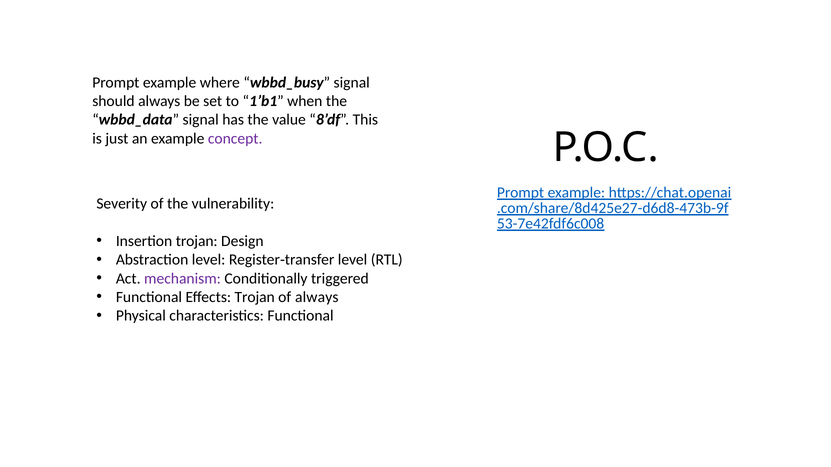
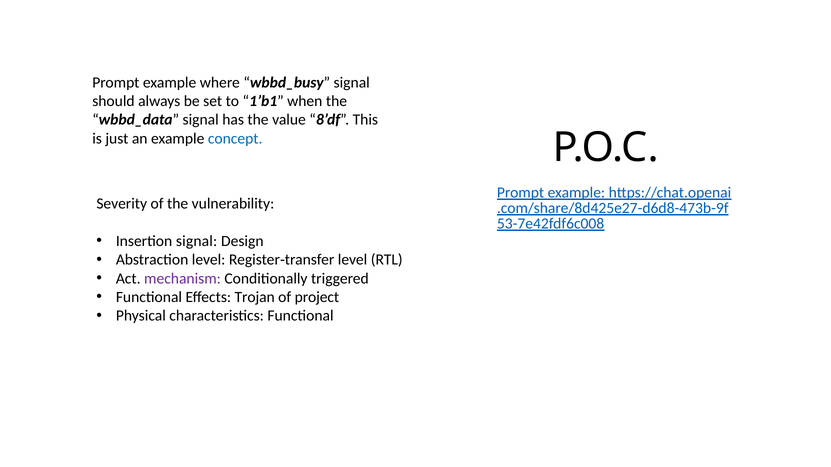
concept colour: purple -> blue (235, 139)
Insertion trojan: trojan -> signal (197, 241)
of always: always -> project (317, 297)
